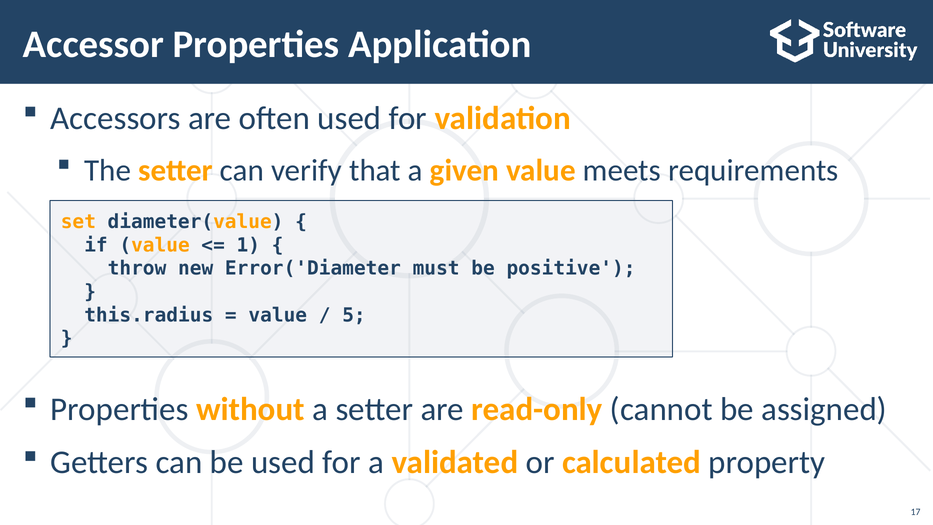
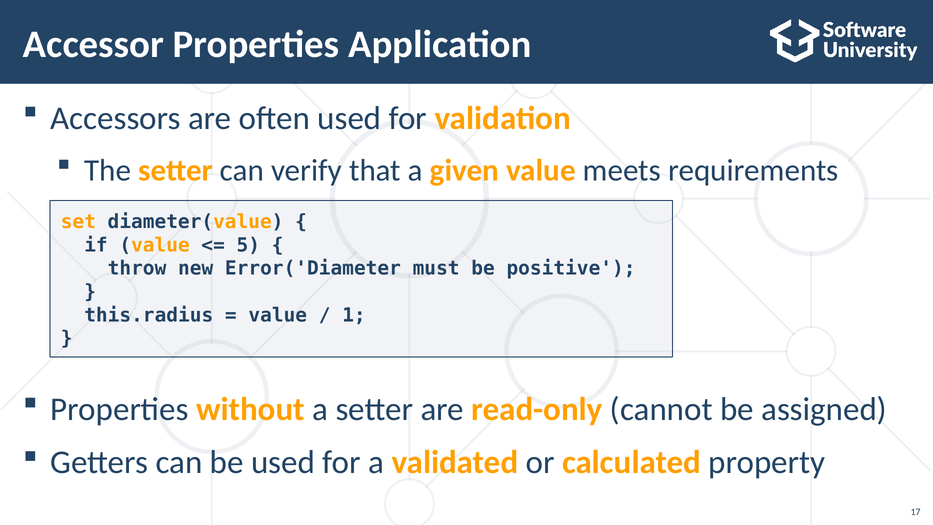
1: 1 -> 5 (248, 245)
5: 5 -> 1 (354, 315)
